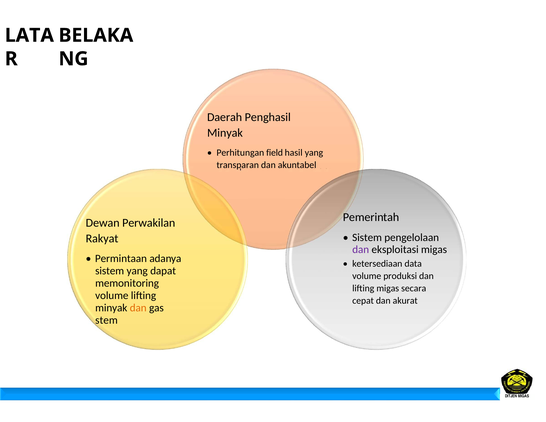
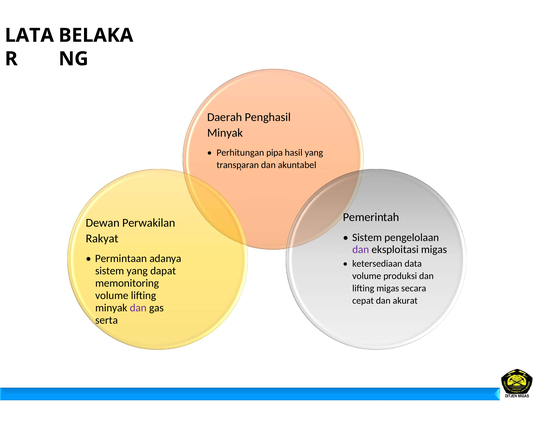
field: field -> pipa (275, 153)
dan colour: orange -> purple (138, 308)
stem: stem -> serta (107, 320)
